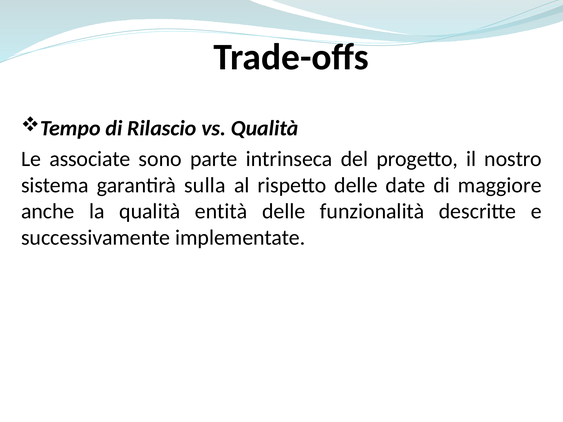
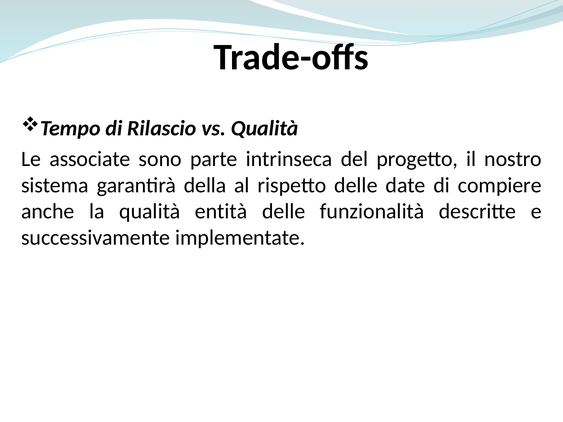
sulla: sulla -> della (205, 185)
maggiore: maggiore -> compiere (500, 185)
